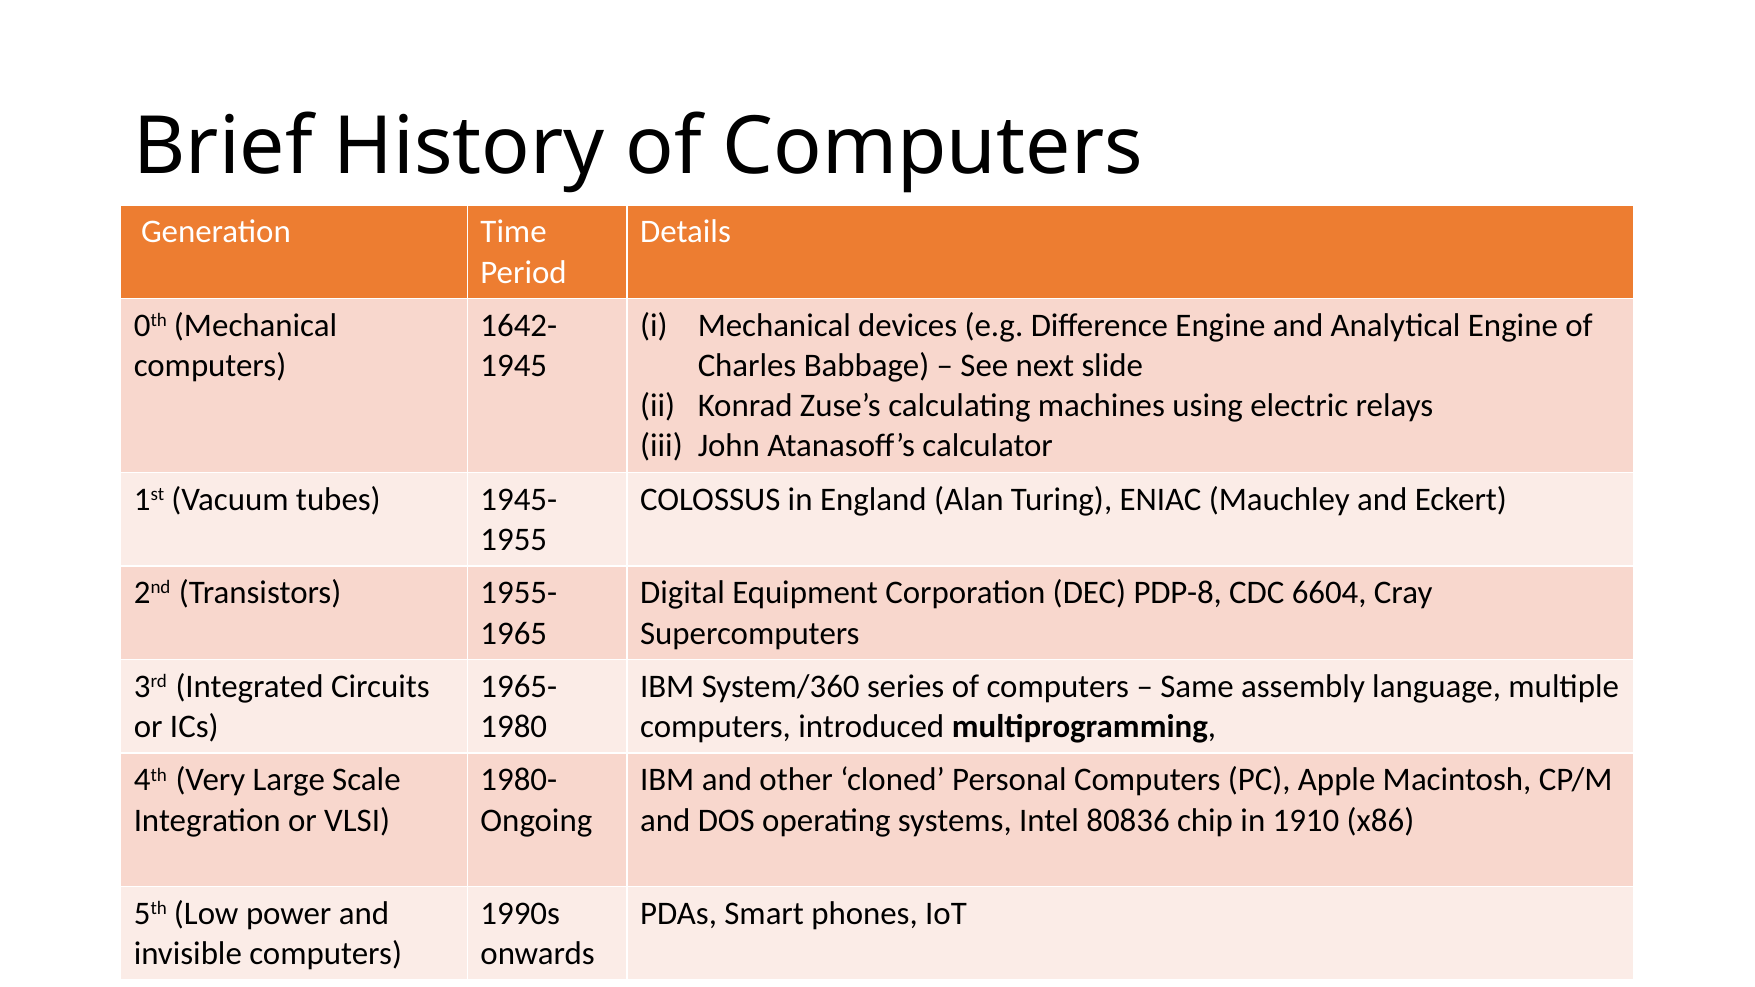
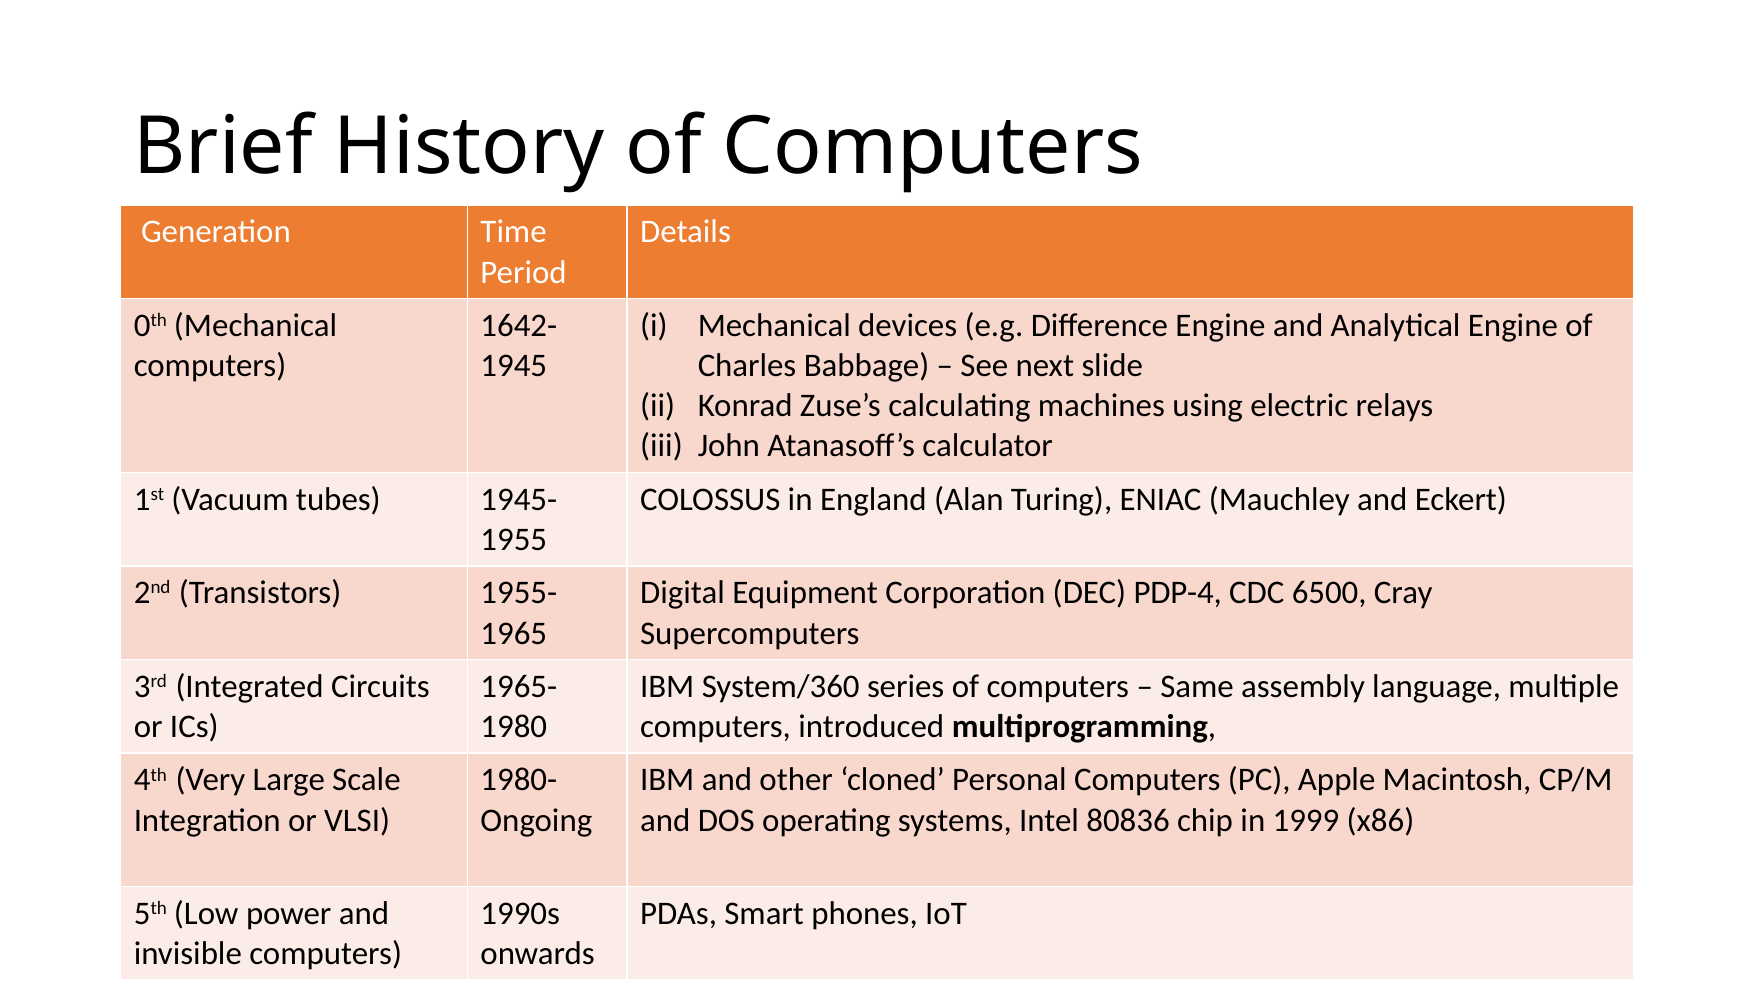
PDP-8: PDP-8 -> PDP-4 (1178, 593)
6604: 6604 -> 6500 (1329, 593)
1910: 1910 -> 1999 (1306, 820)
